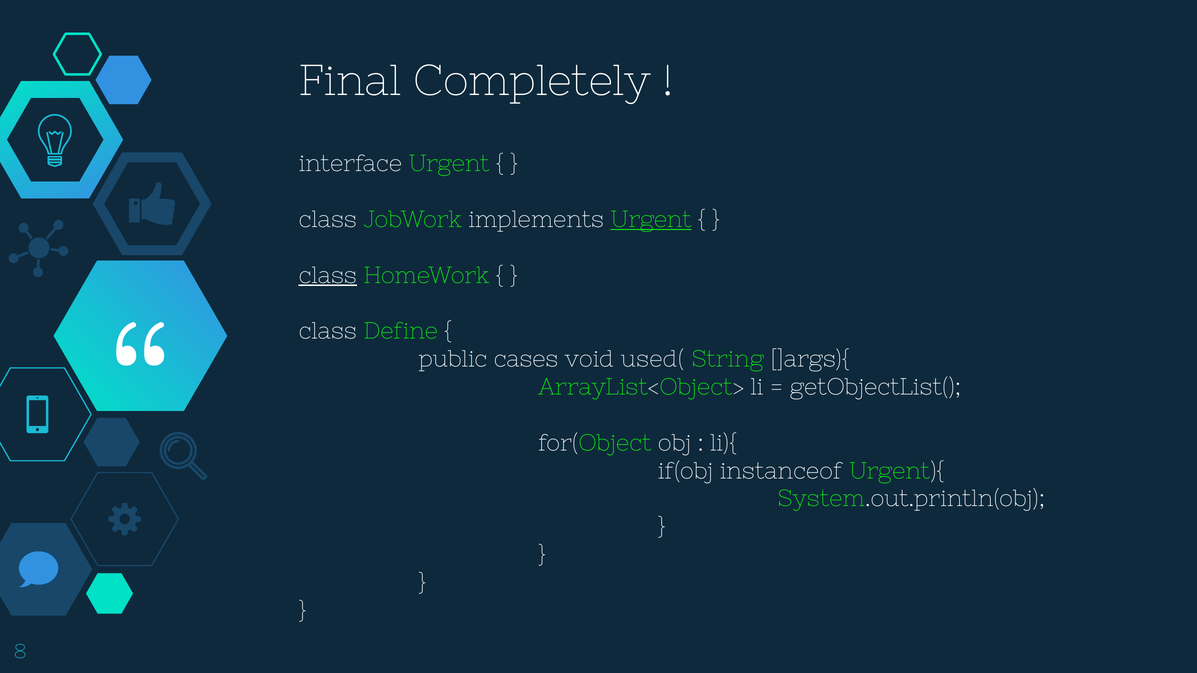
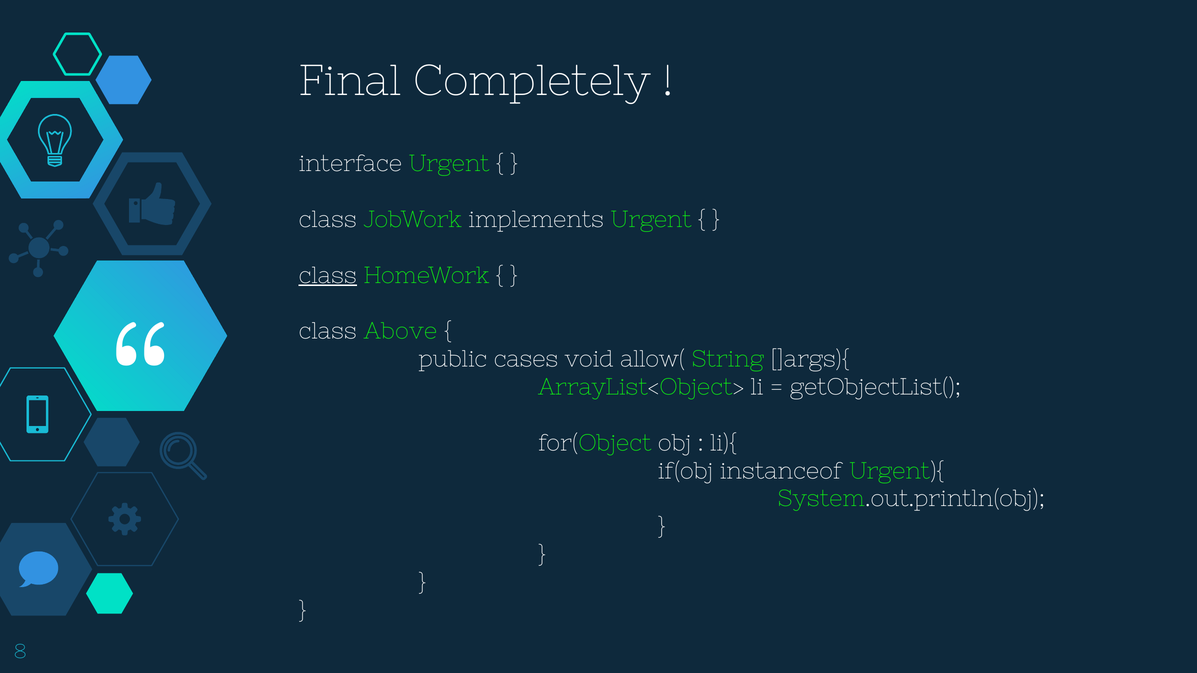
Urgent underline: present -> none (651, 220)
Define: Define -> Above (400, 331)
used(: used( -> allow( (653, 359)
